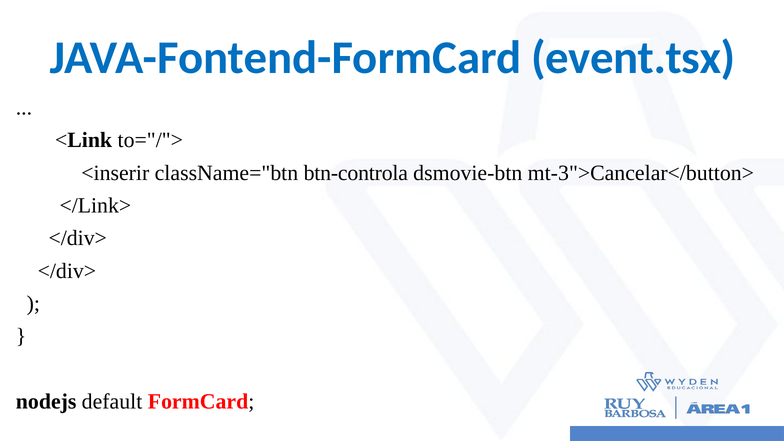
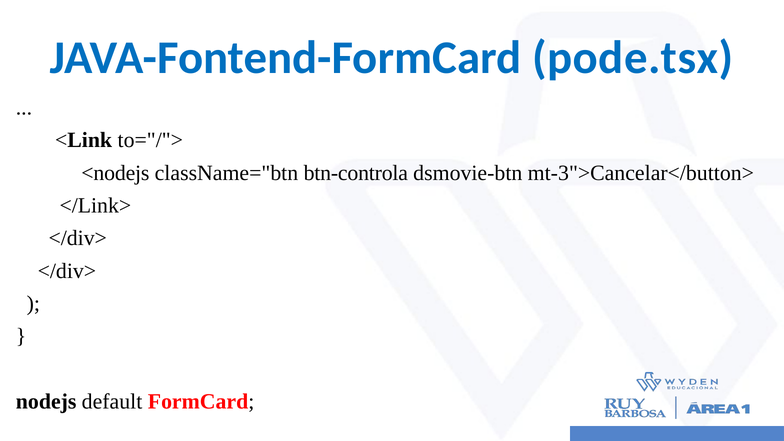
event.tsx: event.tsx -> pode.tsx (633, 58)
<inserir: <inserir -> <nodejs (115, 173)
